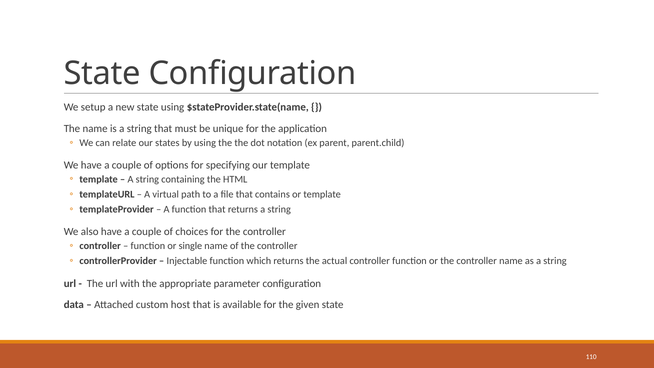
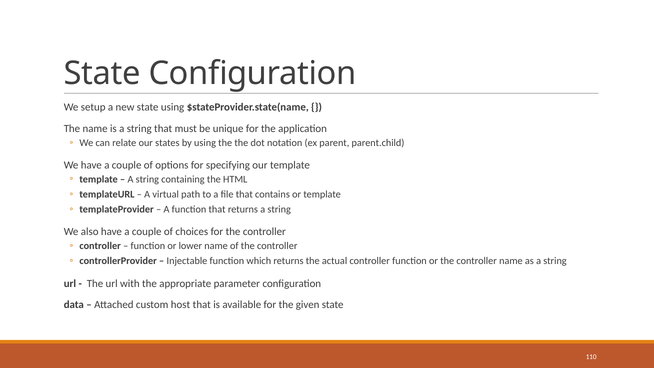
single: single -> lower (190, 246)
